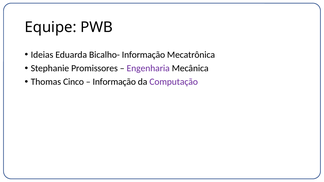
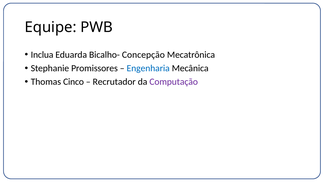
Ideias: Ideias -> Inclua (42, 55)
Bicalho- Informação: Informação -> Concepção (143, 55)
Engenharia colour: purple -> blue (148, 68)
Informação: Informação -> Recrutador (114, 82)
